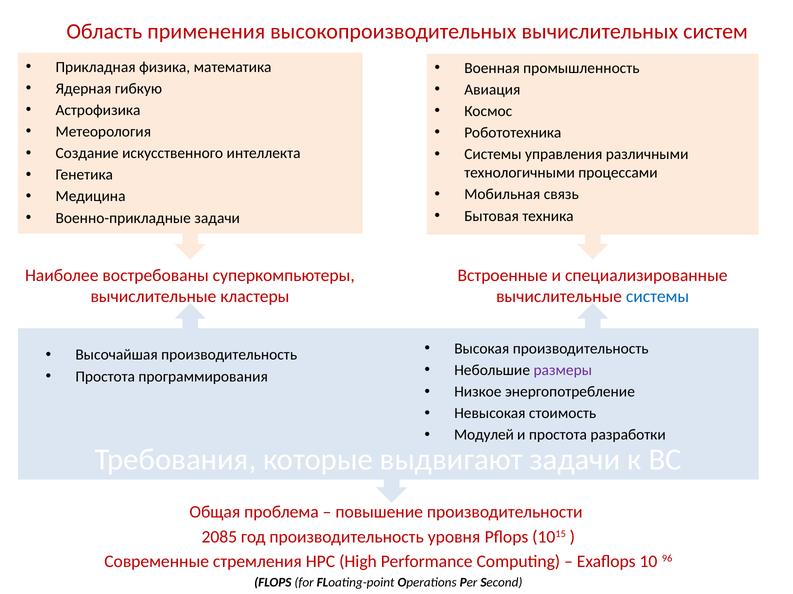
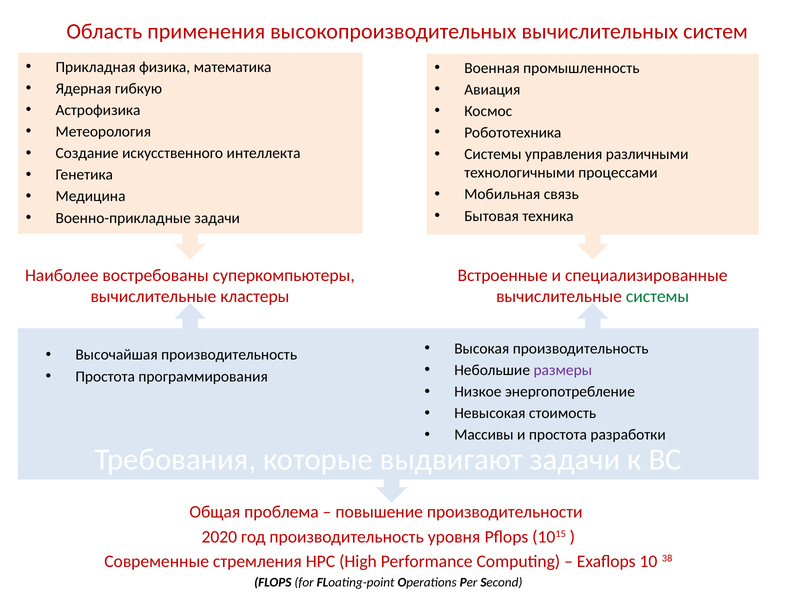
системы colour: blue -> green (658, 297)
Модулей: Модулей -> Массивы (484, 435)
2085: 2085 -> 2020 (219, 537)
96: 96 -> 38 (667, 559)
